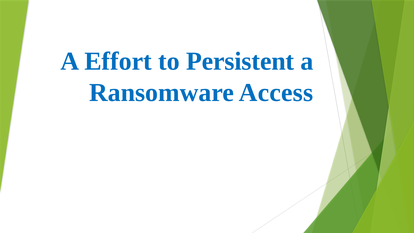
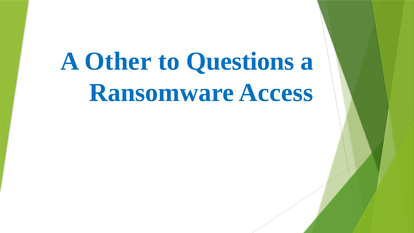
Effort: Effort -> Other (118, 61)
Persistent: Persistent -> Questions (240, 61)
